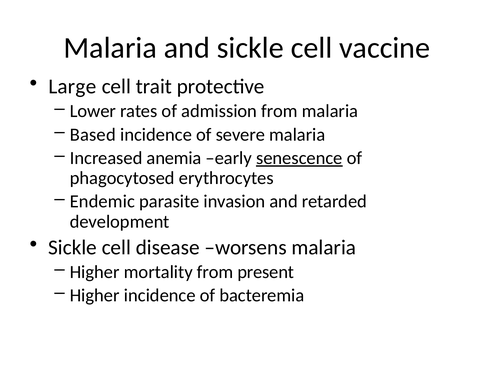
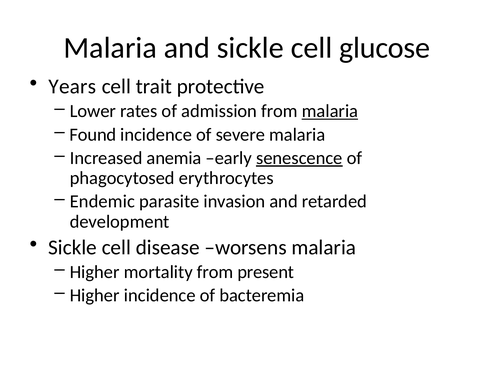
vaccine: vaccine -> glucose (385, 48)
Large: Large -> Years (72, 87)
malaria underline: none -> present (330, 111)
Based: Based -> Found (93, 135)
